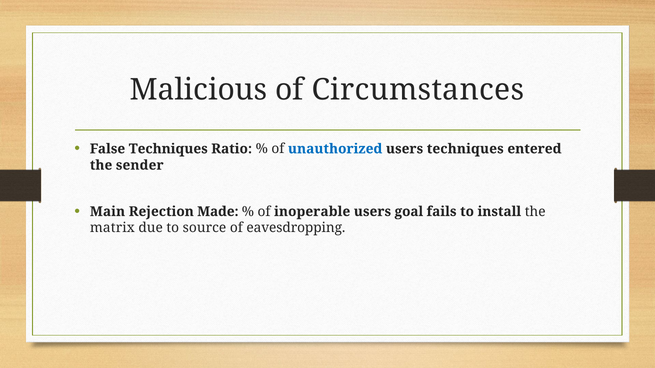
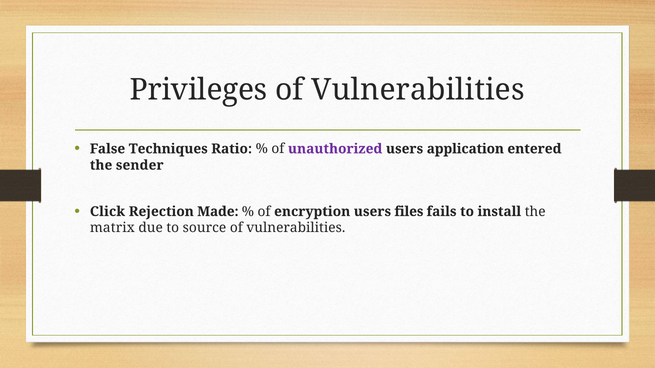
Malicious: Malicious -> Privileges (199, 90)
Circumstances: Circumstances -> Vulnerabilities (418, 90)
unauthorized colour: blue -> purple (335, 149)
users techniques: techniques -> application (465, 149)
Main: Main -> Click (107, 212)
inoperable: inoperable -> encryption (312, 212)
goal: goal -> files (409, 212)
eavesdropping: eavesdropping -> vulnerabilities (296, 228)
